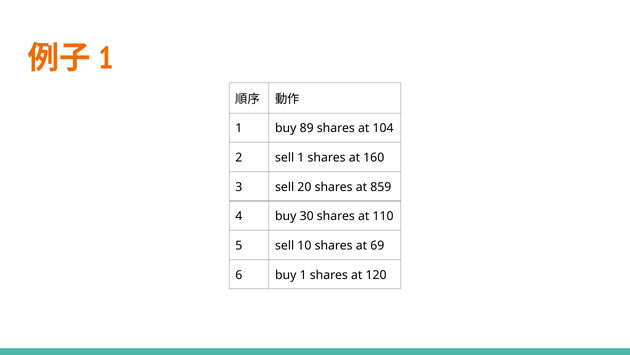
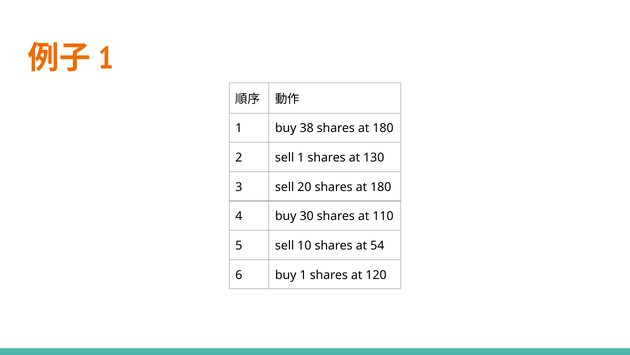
89: 89 -> 38 (307, 128)
104: 104 -> 180 (383, 128)
160: 160 -> 130 (374, 157)
20 shares at 859: 859 -> 180 (381, 187)
69: 69 -> 54 (377, 245)
